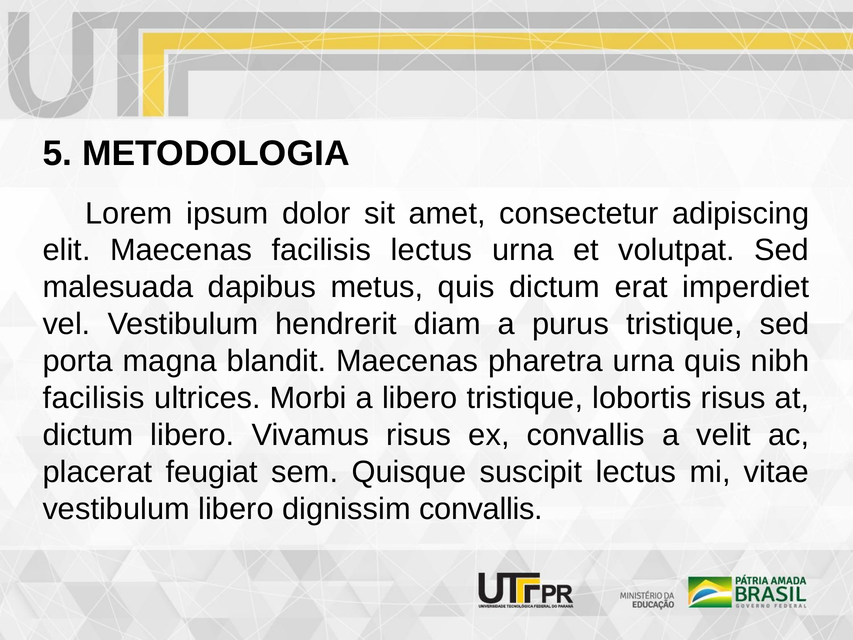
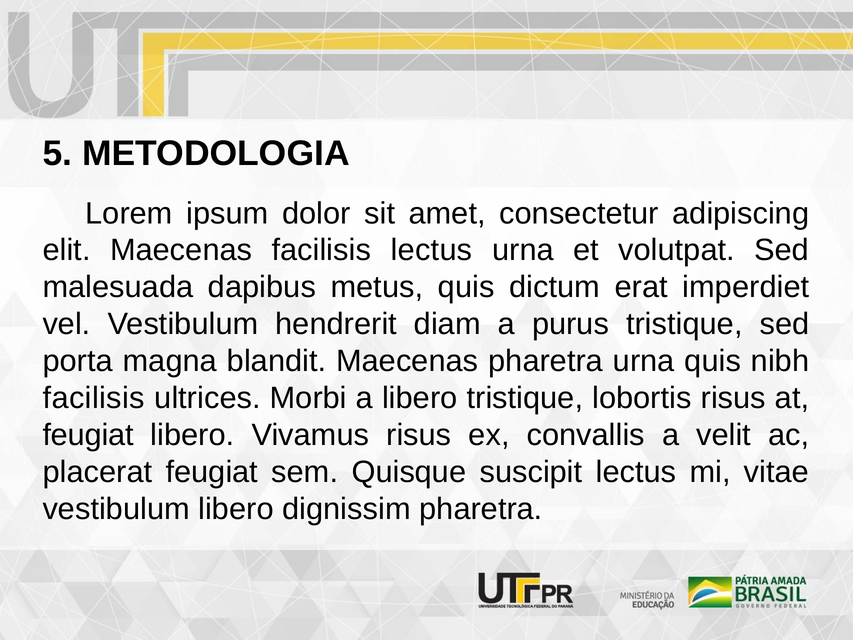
dictum: dictum -> feugiat (88, 435)
dignissim convallis: convallis -> pharetra (481, 509)
